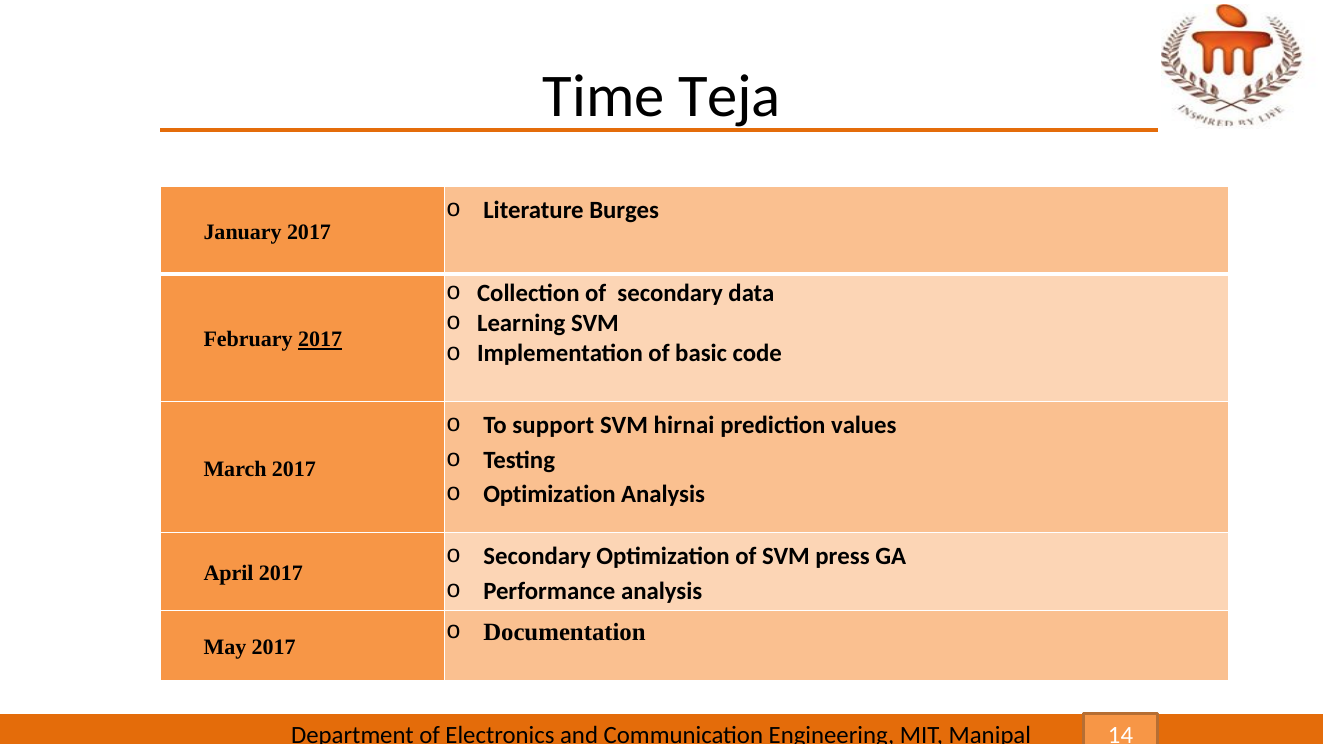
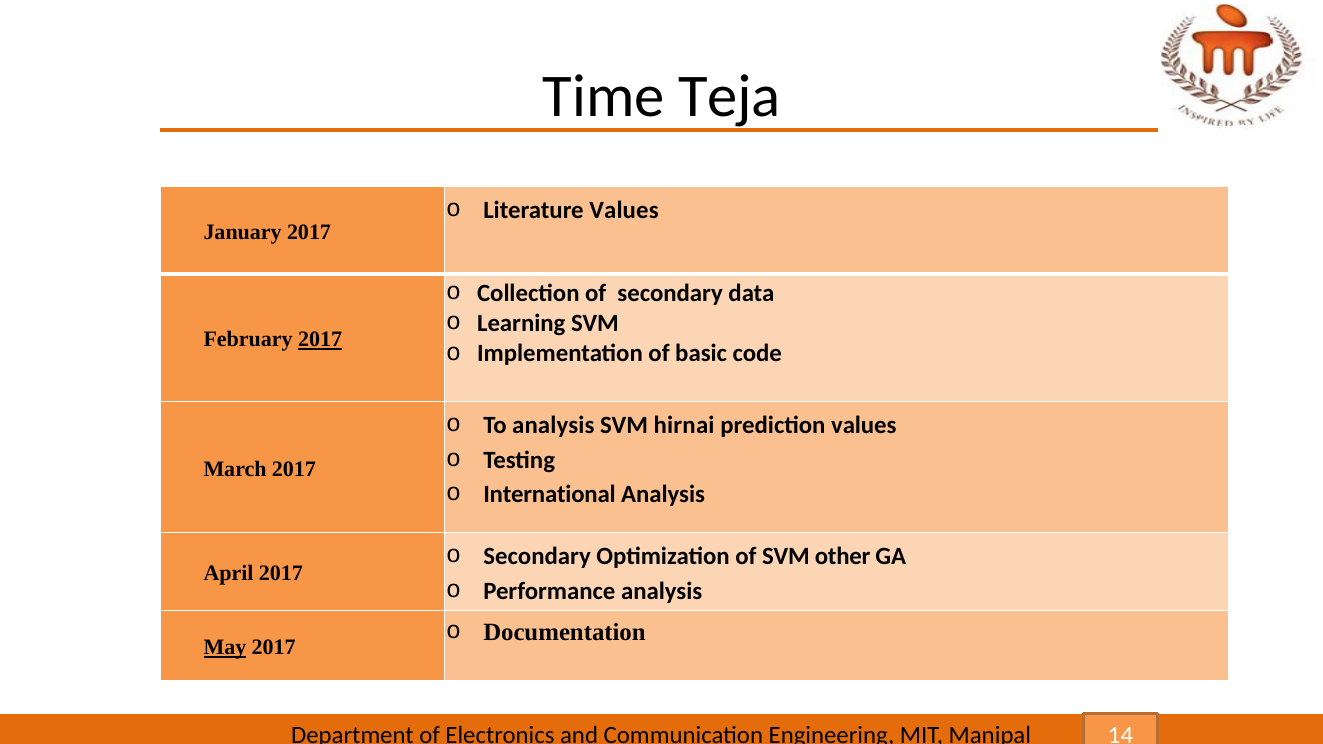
Literature Burges: Burges -> Values (624, 211)
To support: support -> analysis (553, 425)
Optimization: Optimization -> International (549, 495)
press: press -> other (843, 557)
May underline: none -> present (225, 648)
